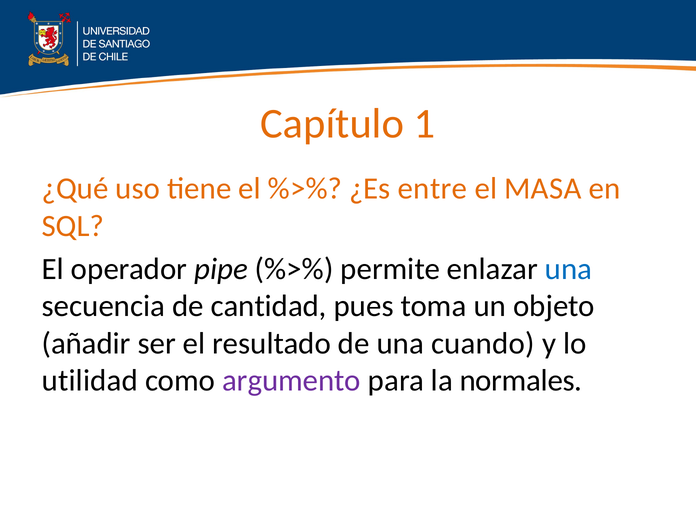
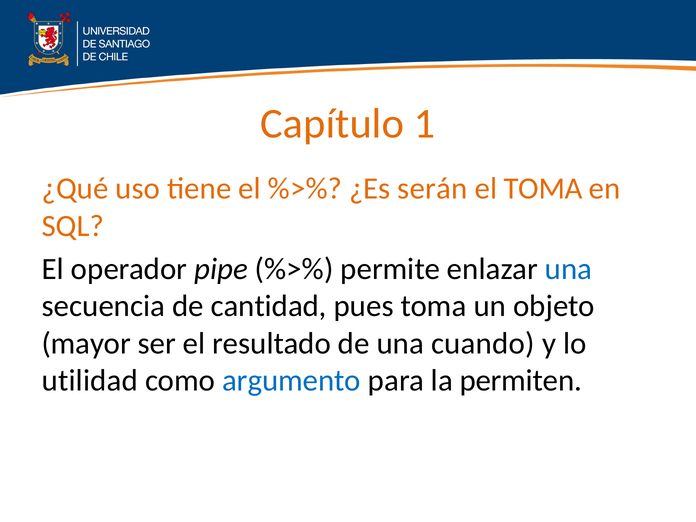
entre: entre -> serán (433, 189)
el MASA: MASA -> TOMA (543, 189)
añadir: añadir -> mayor (86, 343)
argumento colour: purple -> blue (292, 381)
normales: normales -> permiten (521, 381)
